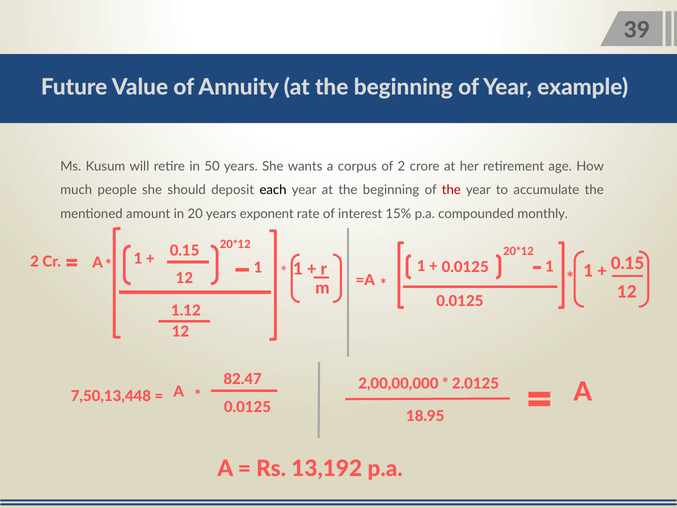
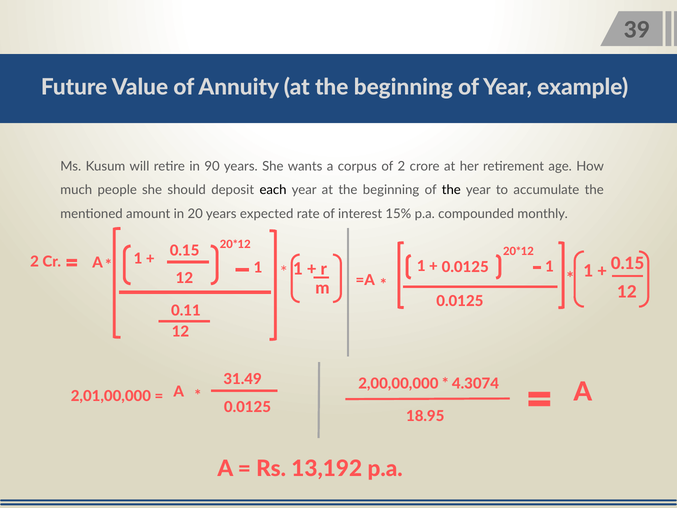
50: 50 -> 90 (212, 166)
the colour: red -> black (451, 190)
exponent: exponent -> expected (267, 214)
1.12: 1.12 -> 0.11 (186, 311)
82.47: 82.47 -> 31.49 (243, 379)
2.0125: 2.0125 -> 4.3074 (475, 383)
7,50,13,448: 7,50,13,448 -> 2,01,00,000 (111, 396)
